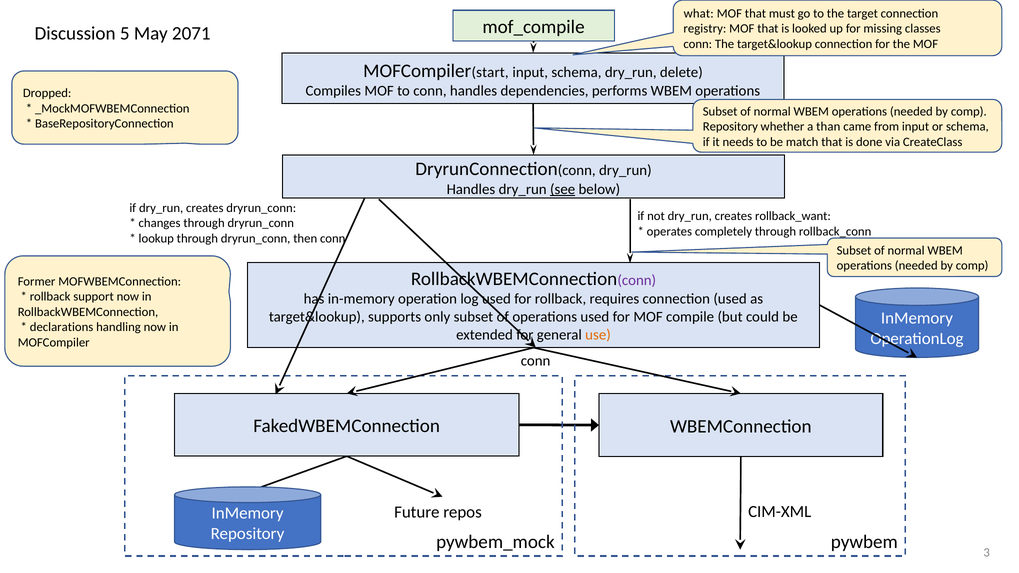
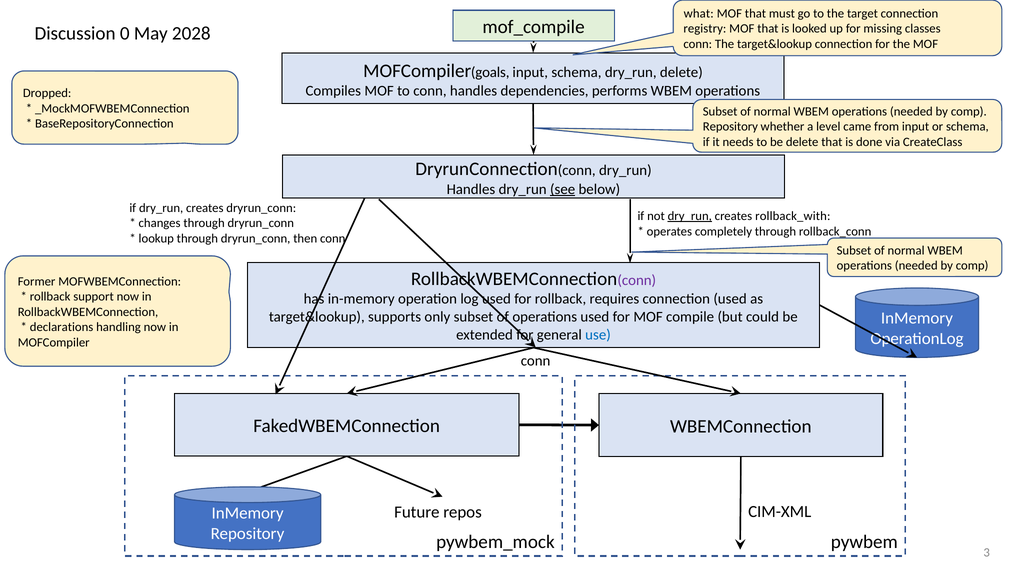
5: 5 -> 0 (125, 34)
2071: 2071 -> 2028 (191, 34)
start: start -> goals (490, 72)
than: than -> level (828, 127)
be match: match -> delete (802, 142)
dry_run underline: none -> present (690, 216)
rollback_want: rollback_want -> rollback_with (793, 216)
use colour: orange -> blue (598, 335)
